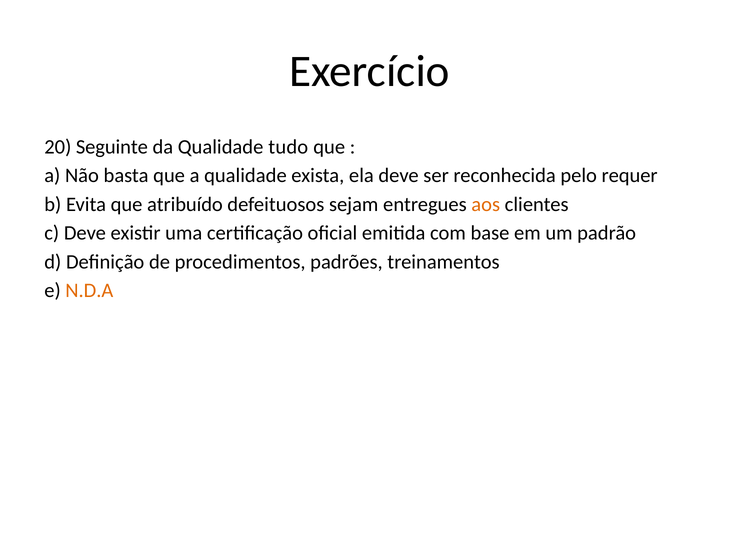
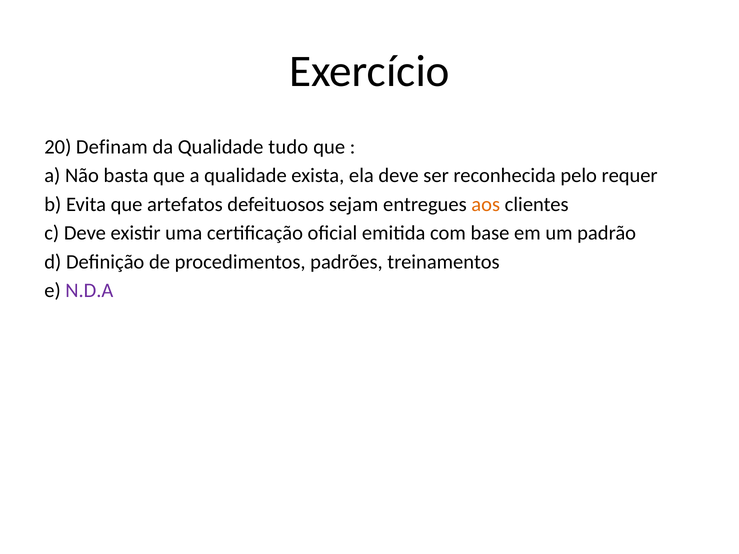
Seguinte: Seguinte -> Definam (112, 147)
atribuído: atribuído -> artefatos (185, 204)
N.D.A colour: orange -> purple (89, 291)
